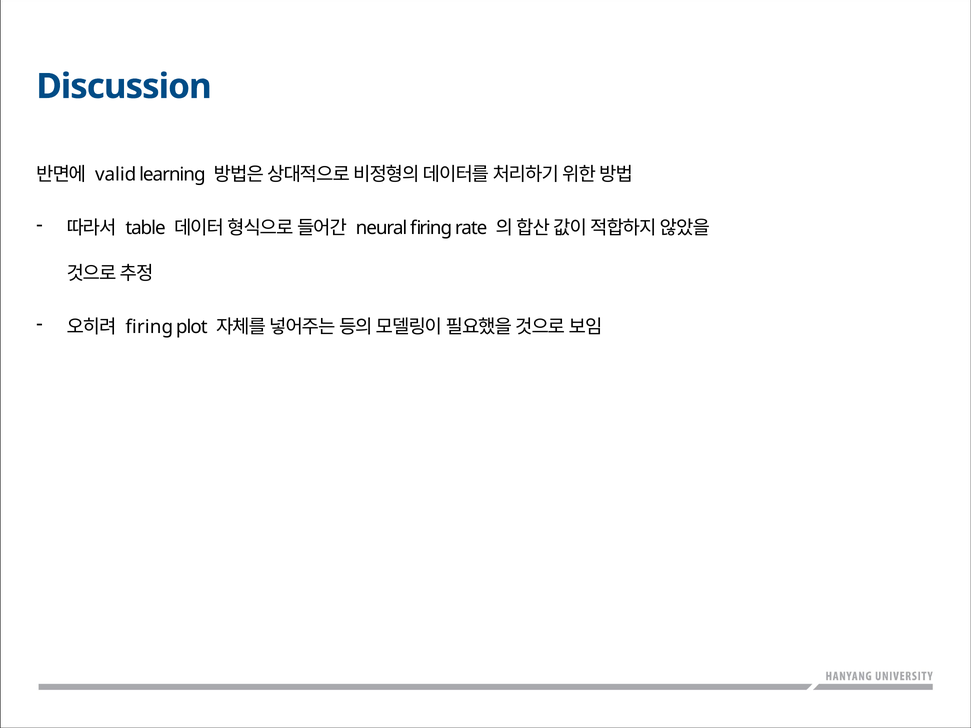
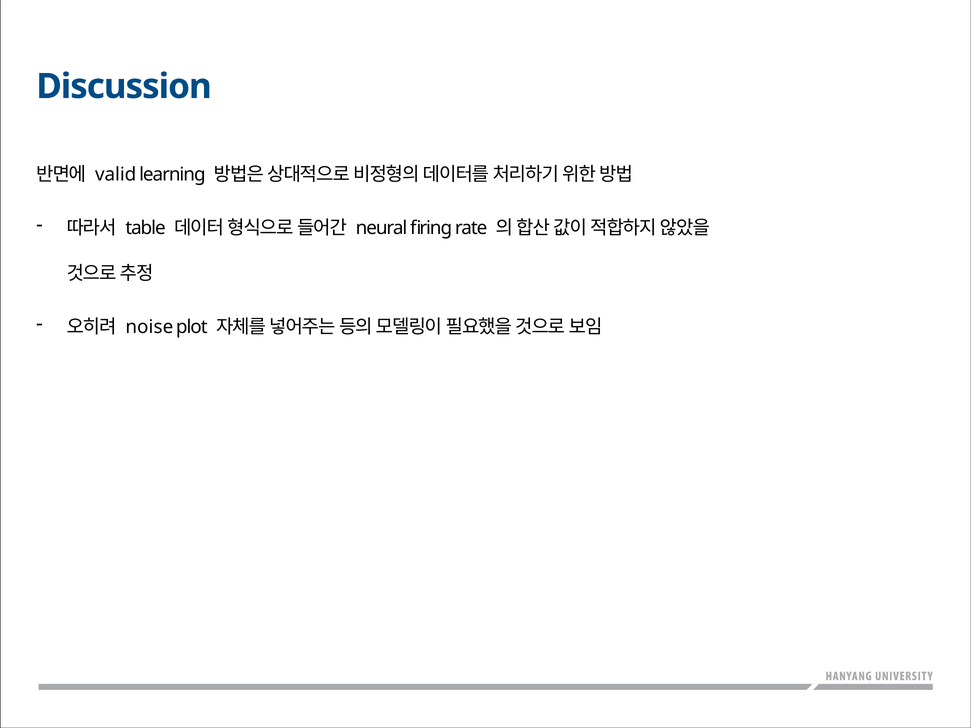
firing: firing -> noise (149, 327)
